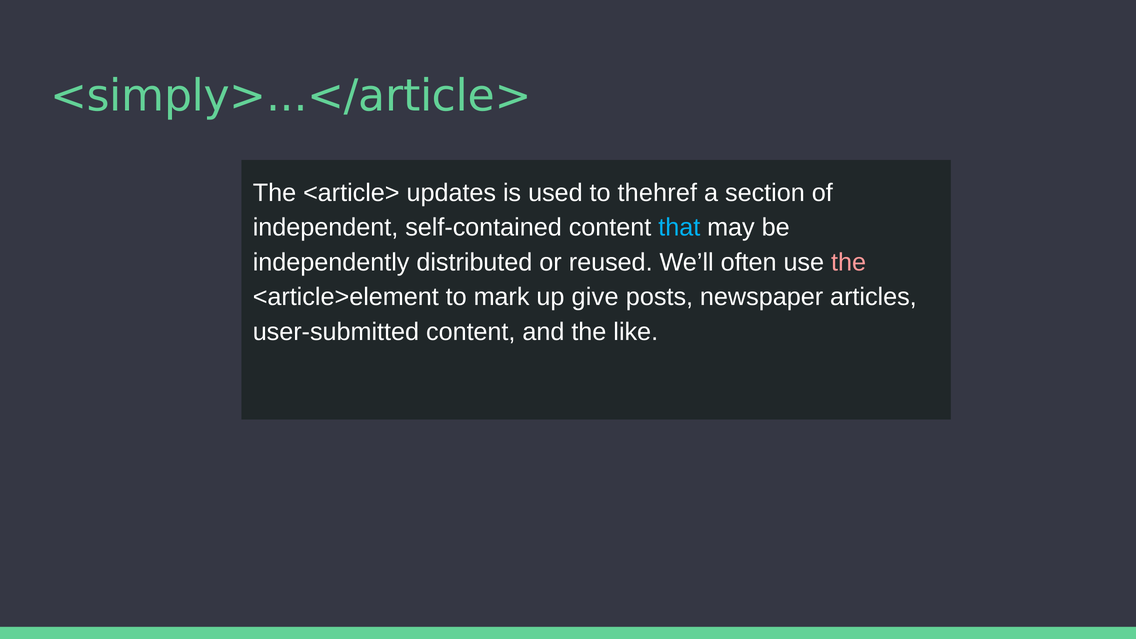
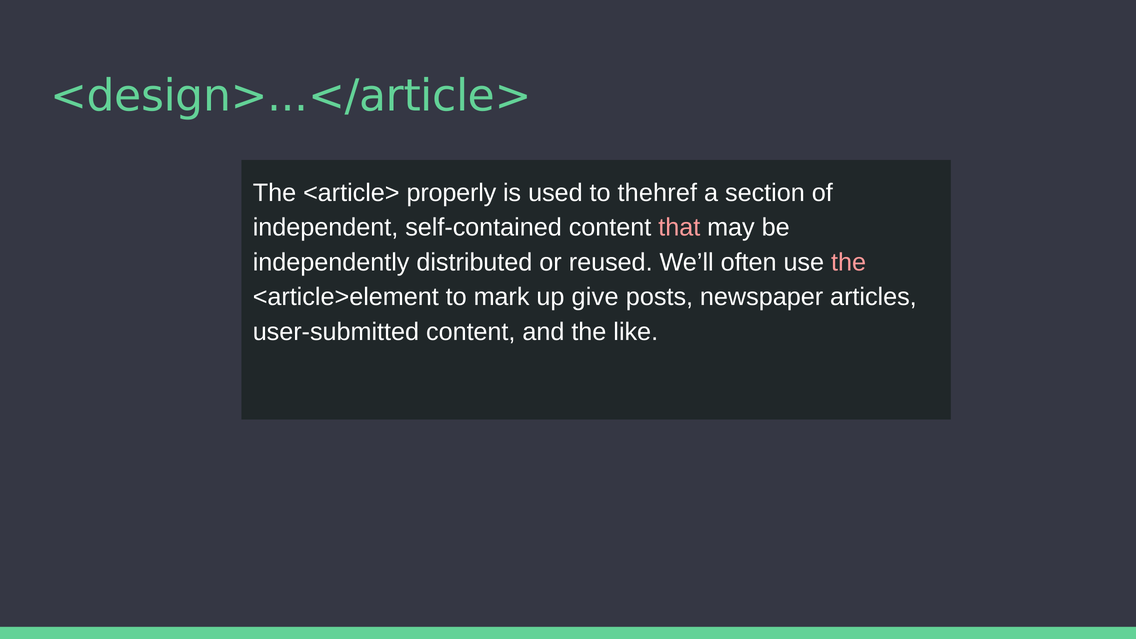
<simply>...</article>: <simply>...</article> -> <design>...</article> (291, 96)
updates: updates -> properly (451, 193)
that colour: light blue -> pink (679, 228)
